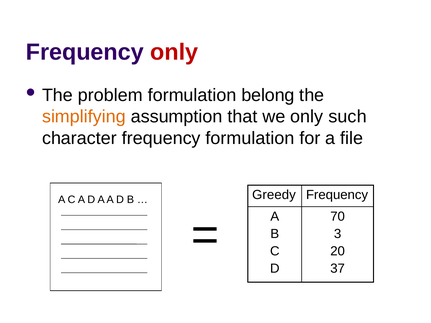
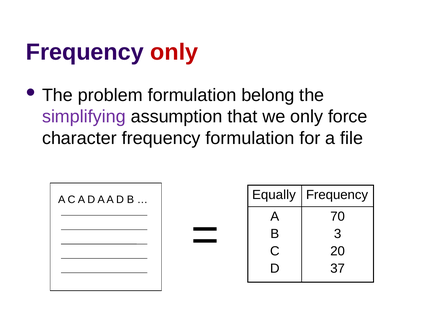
simplifying colour: orange -> purple (84, 117)
such: such -> force (348, 117)
Greedy: Greedy -> Equally (274, 195)
